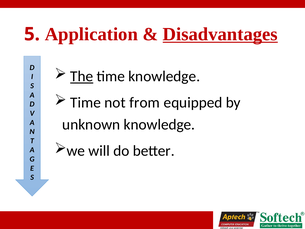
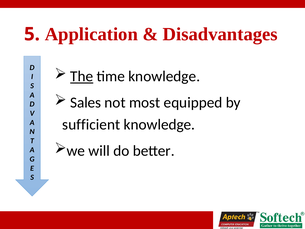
Disadvantages underline: present -> none (220, 34)
Time: Time -> Sales (86, 103)
from: from -> most (145, 103)
unknown: unknown -> sufficient (91, 124)
